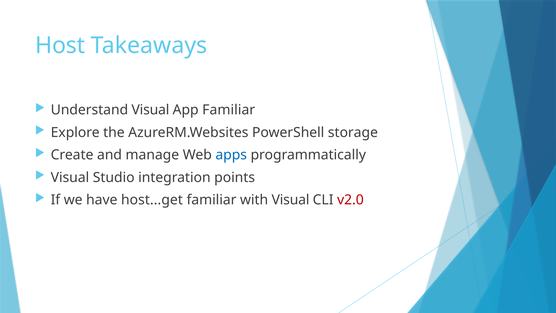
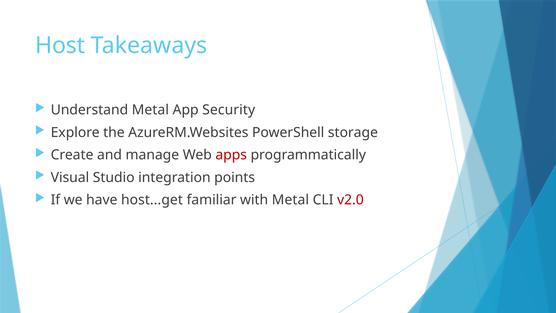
Understand Visual: Visual -> Metal (150, 110)
App Familiar: Familiar -> Security (229, 110)
apps colour: blue -> red (231, 155)
with Visual: Visual -> Metal (290, 200)
